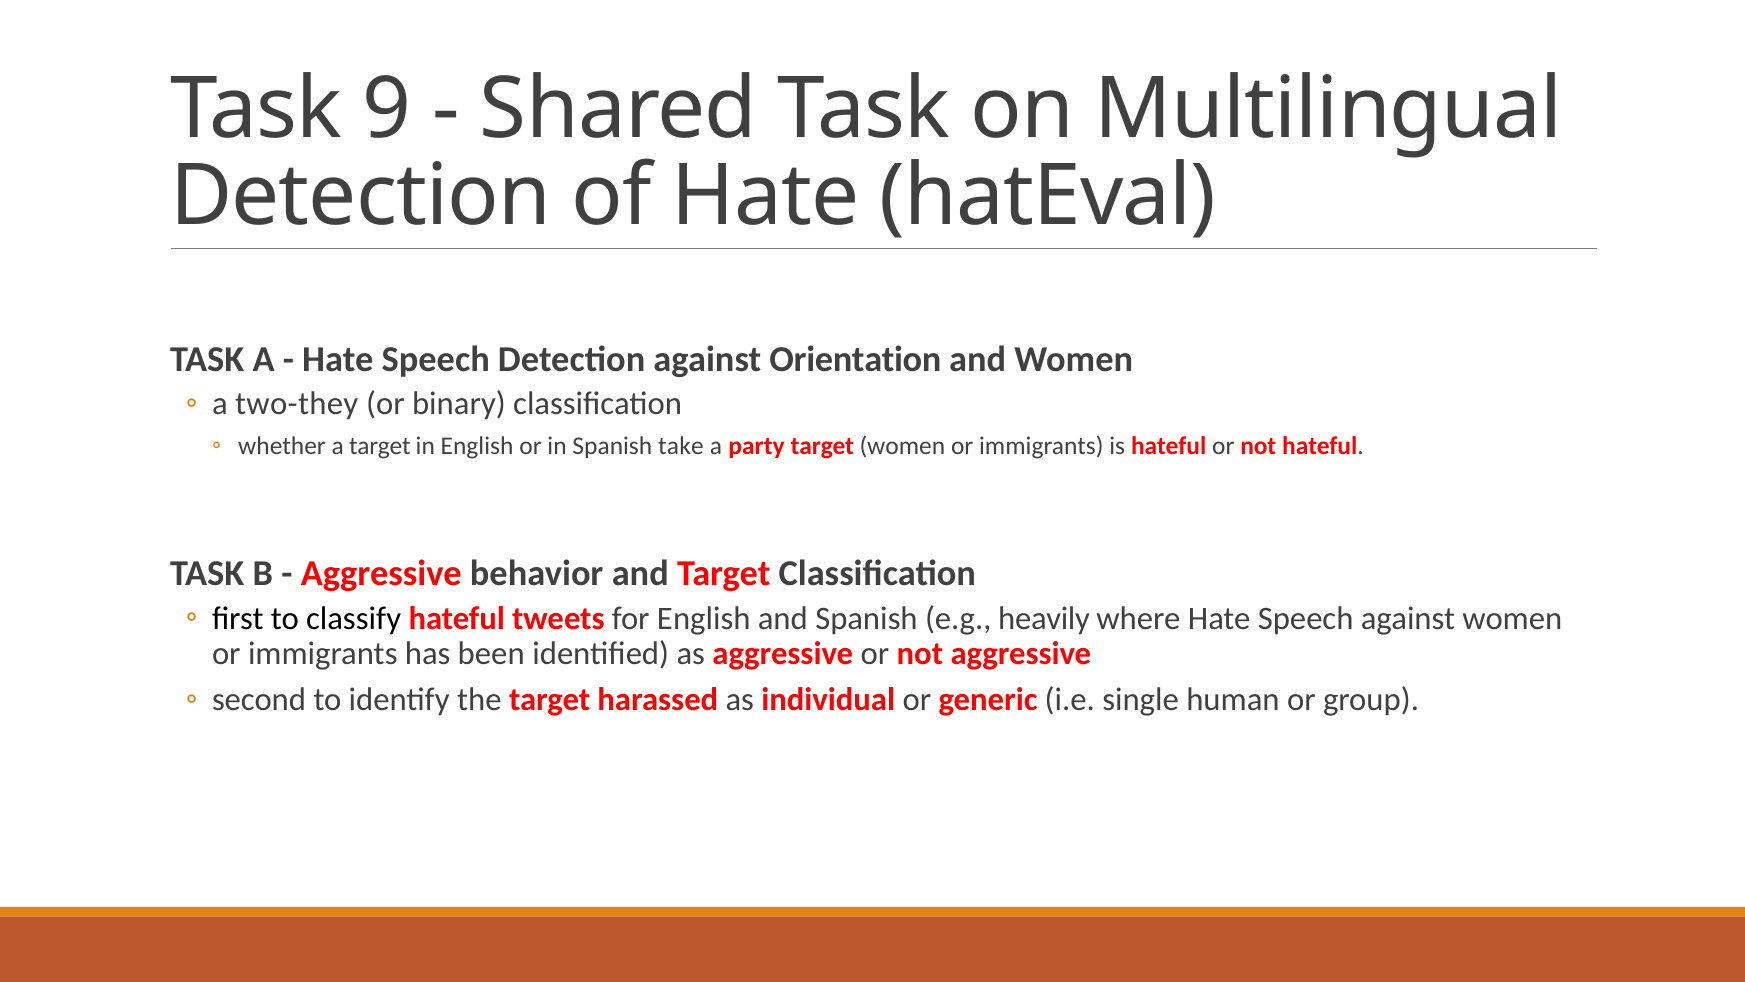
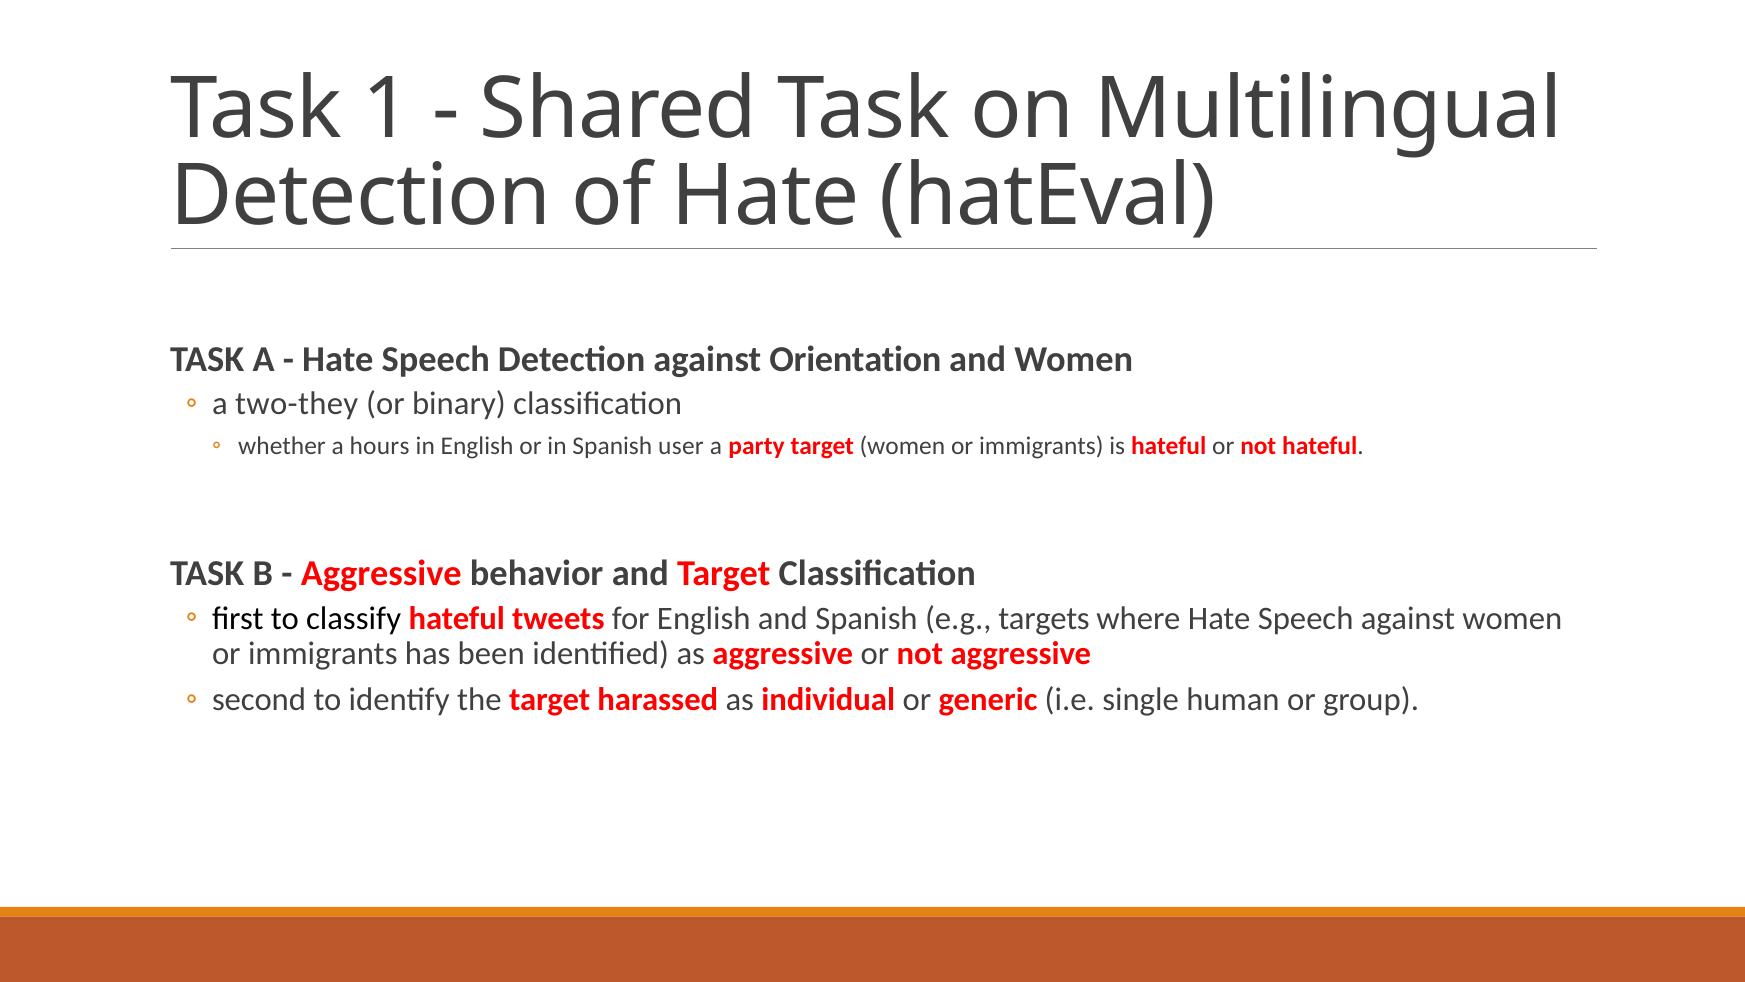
9: 9 -> 1 (387, 109)
a target: target -> hours (380, 446)
take: take -> user (681, 446)
heavily: heavily -> targets (1044, 618)
